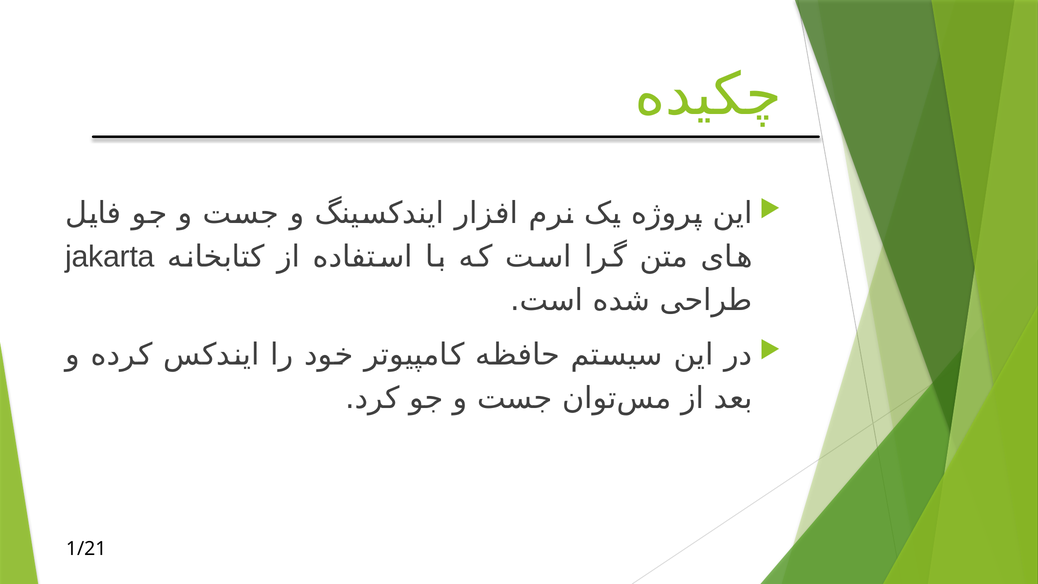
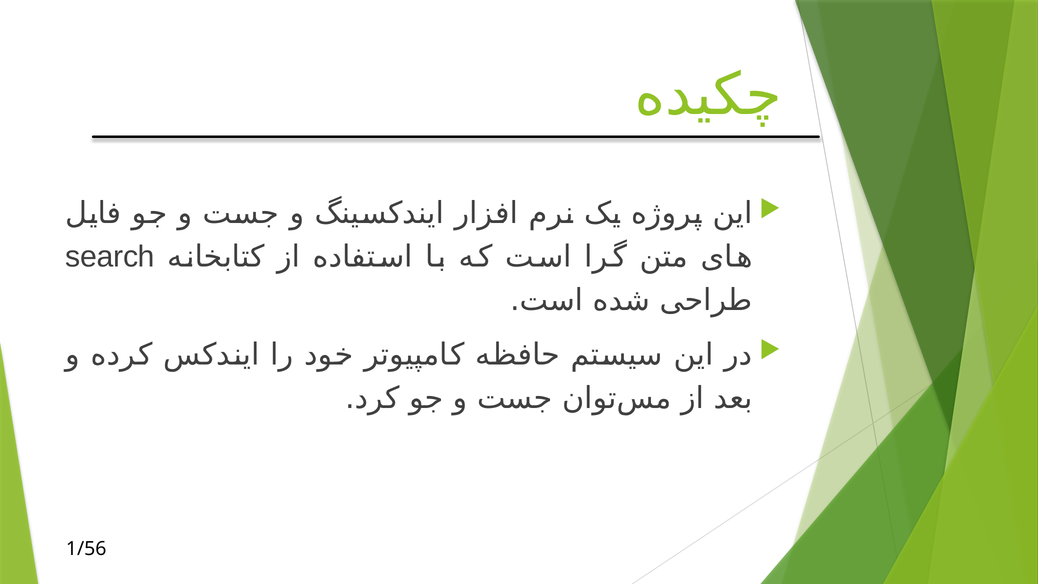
jakarta: jakarta -> search (110, 257)
1/21: 1/21 -> 1/56 (86, 549)
